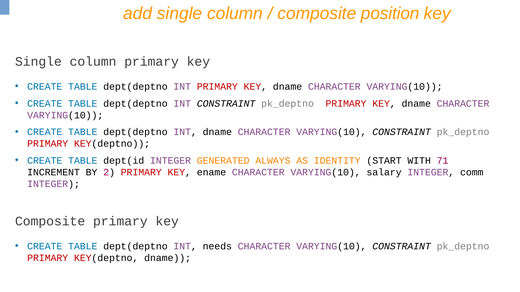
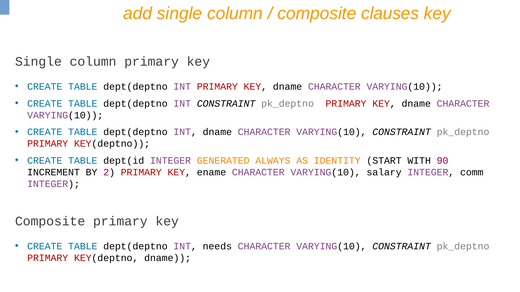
position: position -> clauses (390, 14)
71: 71 -> 90 (443, 161)
